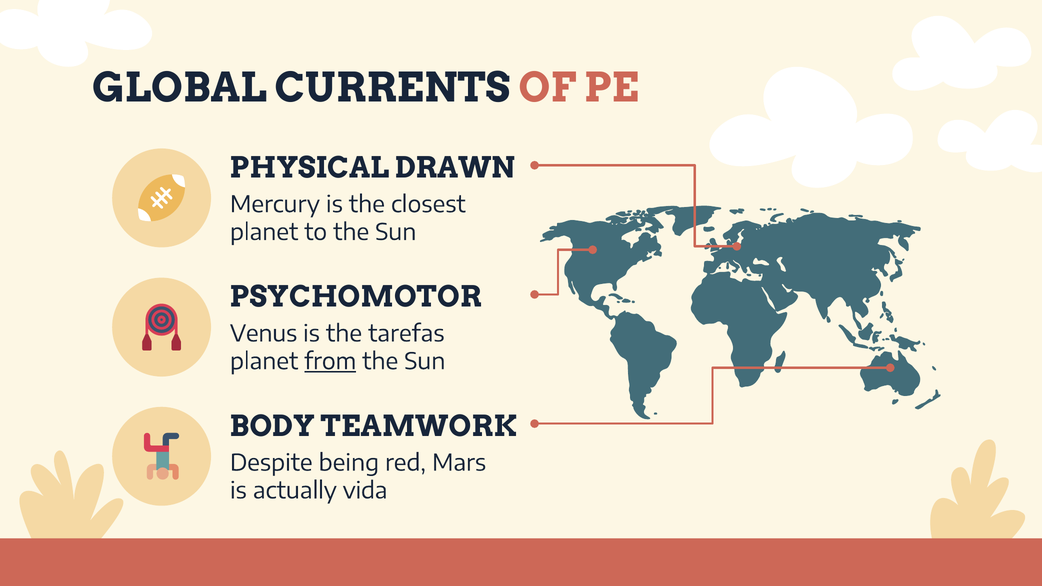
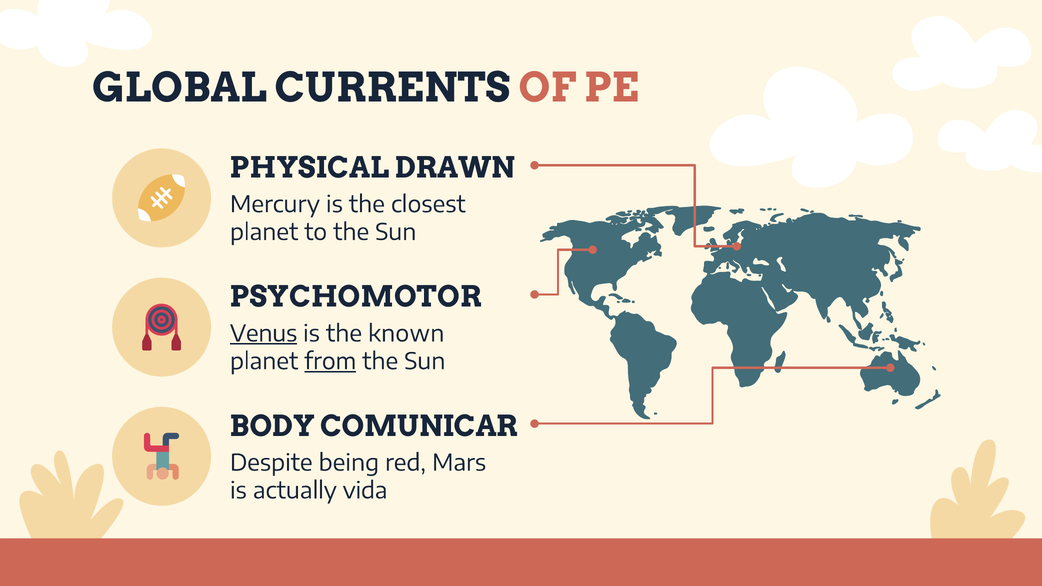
Venus underline: none -> present (264, 334)
tarefas: tarefas -> known (406, 334)
TEAMWORK: TEAMWORK -> COMUNICAR (419, 427)
